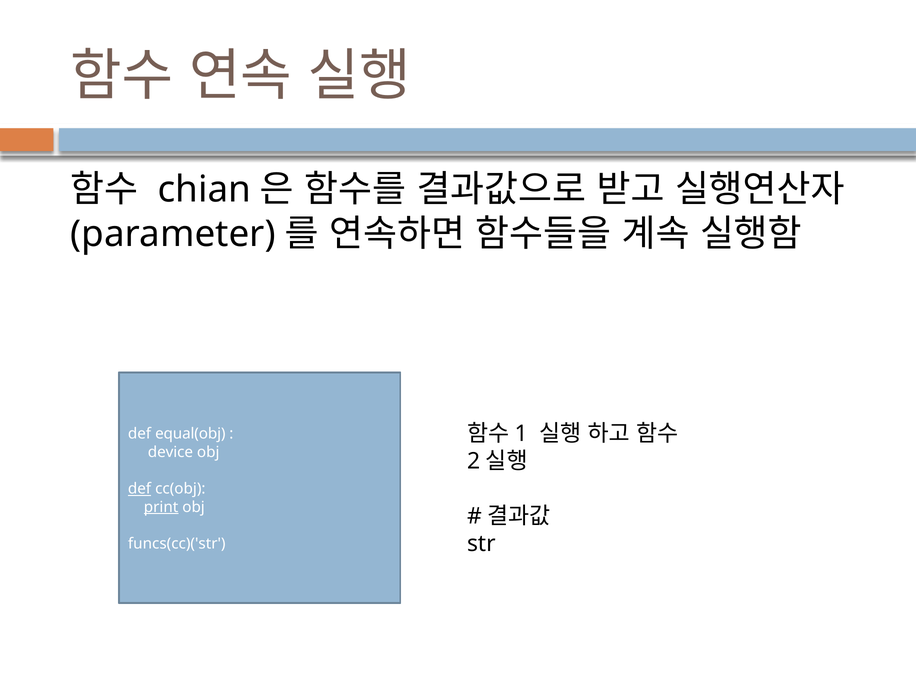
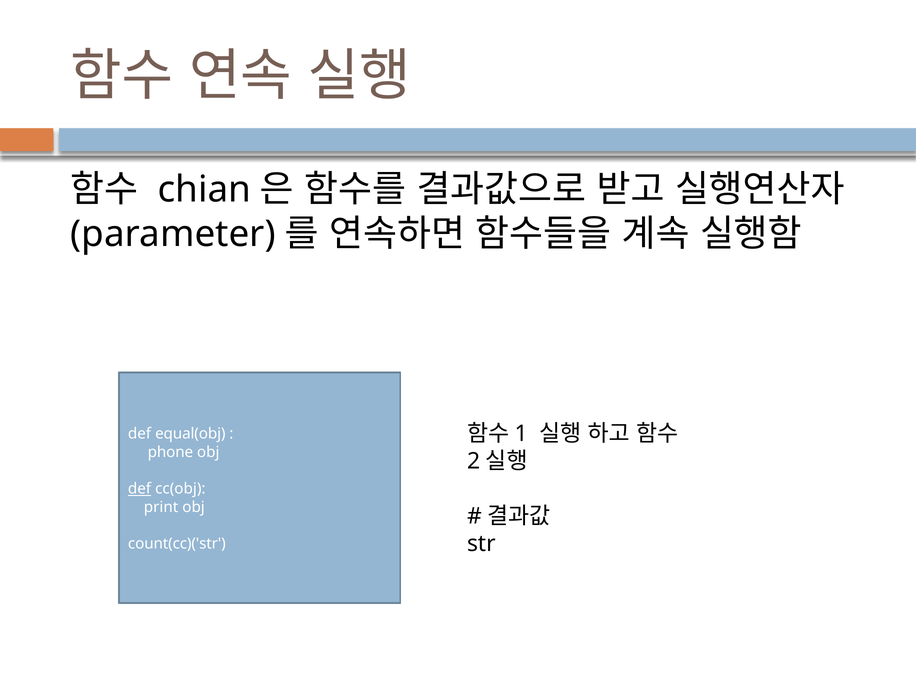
device: device -> phone (170, 452)
print underline: present -> none (161, 507)
funcs(cc)('str: funcs(cc)('str -> count(cc)('str (177, 544)
